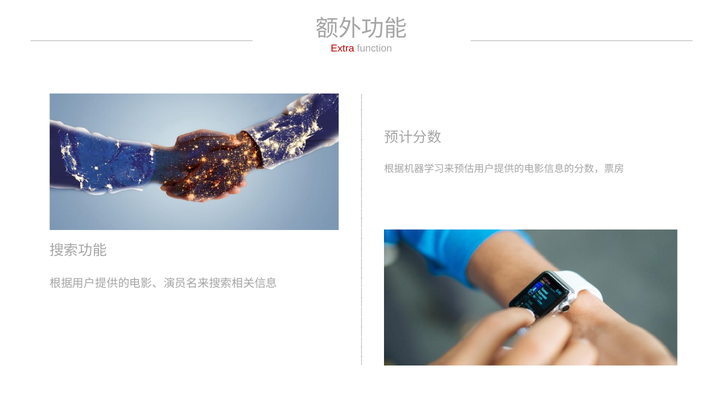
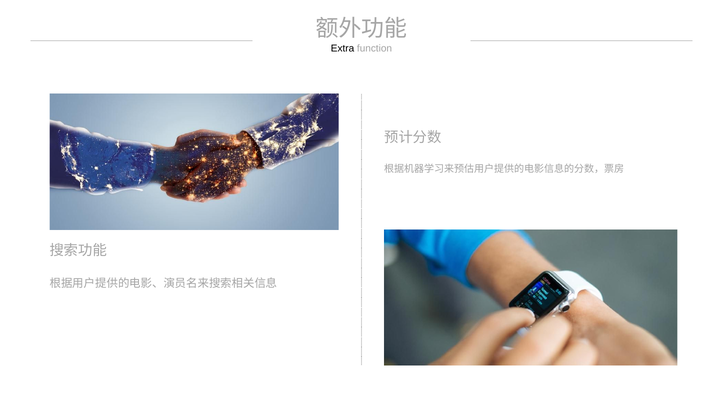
Extra colour: red -> black (343, 49)
